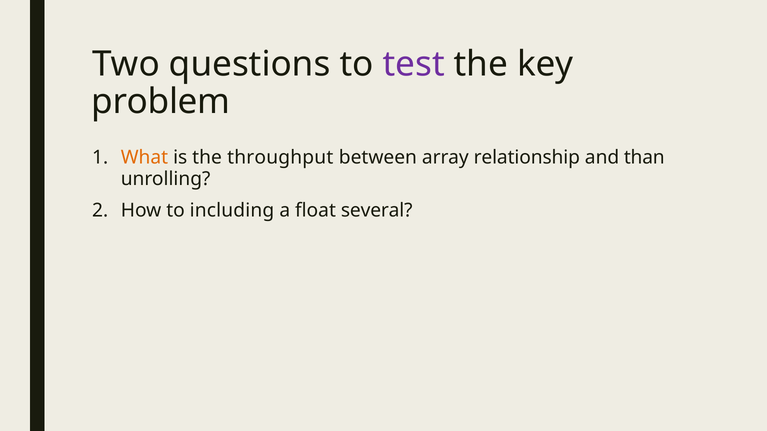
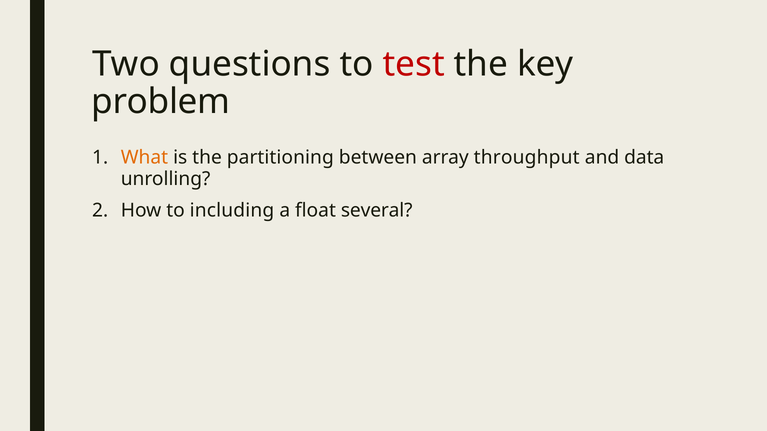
test colour: purple -> red (414, 64)
throughput: throughput -> partitioning (280, 158)
relationship: relationship -> throughput (527, 158)
than: than -> data (644, 158)
